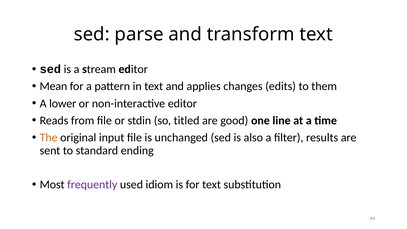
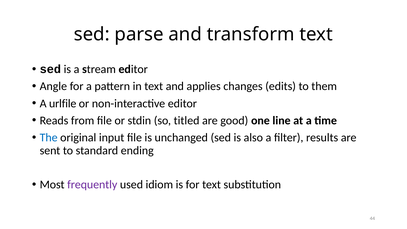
Mean: Mean -> Angle (53, 86)
lower: lower -> urlfile (63, 103)
The colour: orange -> blue (49, 138)
